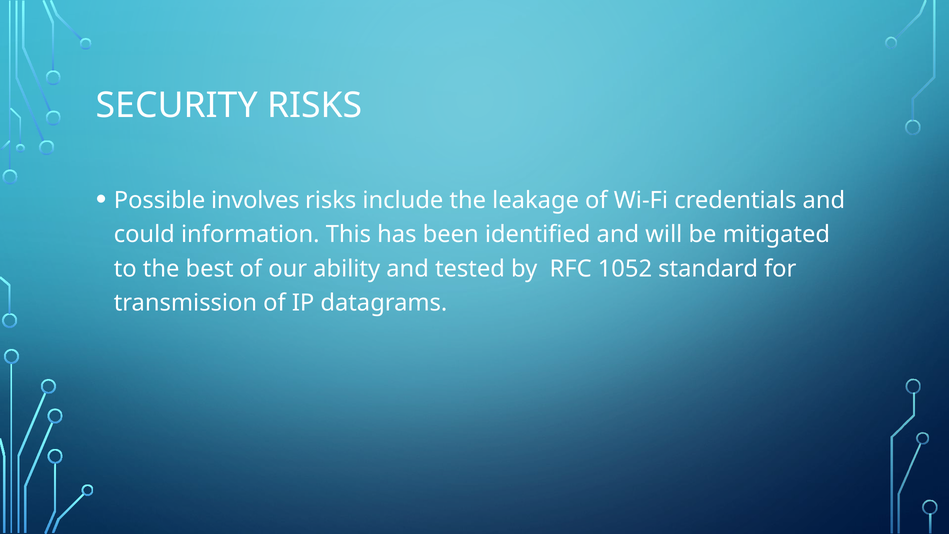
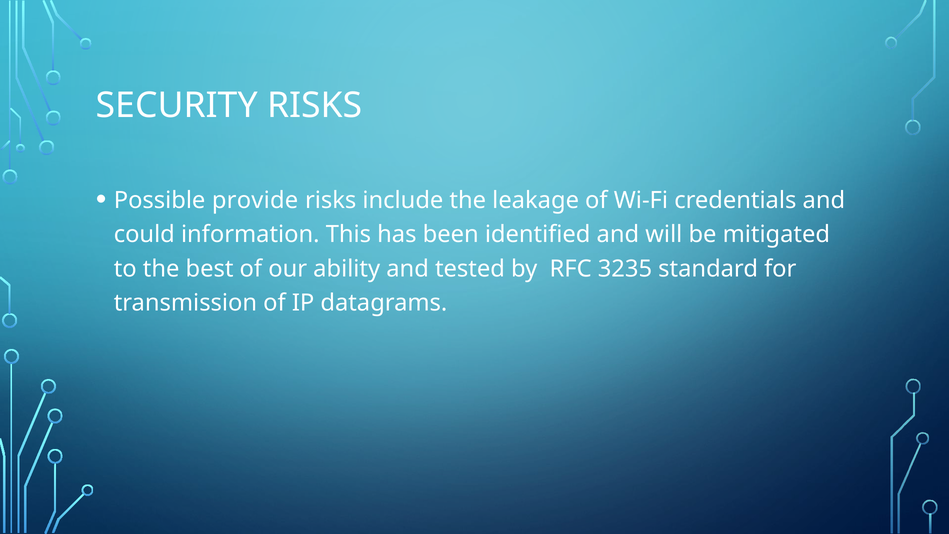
involves: involves -> provide (255, 200)
1052: 1052 -> 3235 (625, 269)
